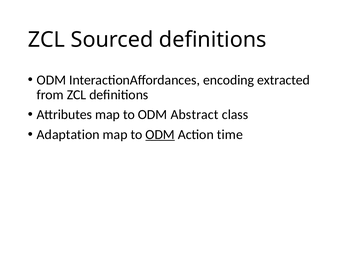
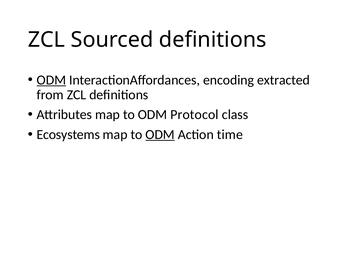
ODM underline: none -> present (51, 80)
Abstract: Abstract -> Protocol (194, 114)
Adaptation: Adaptation -> Ecosystems (68, 134)
